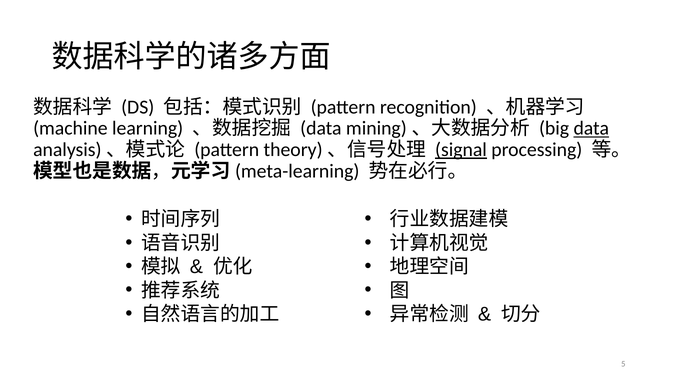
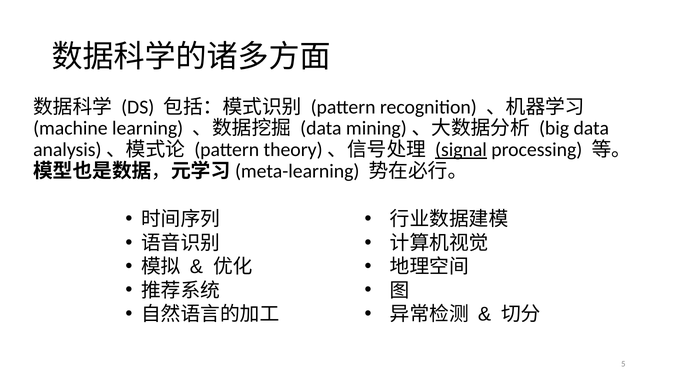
data underline: present -> none (591, 128)
